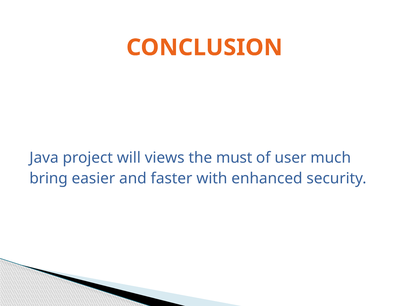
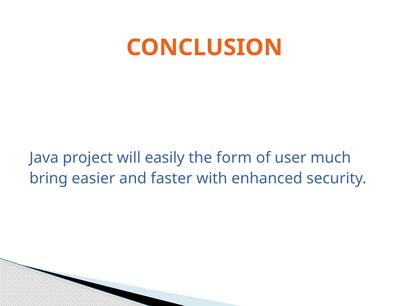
views: views -> easily (165, 158)
must: must -> form (234, 158)
